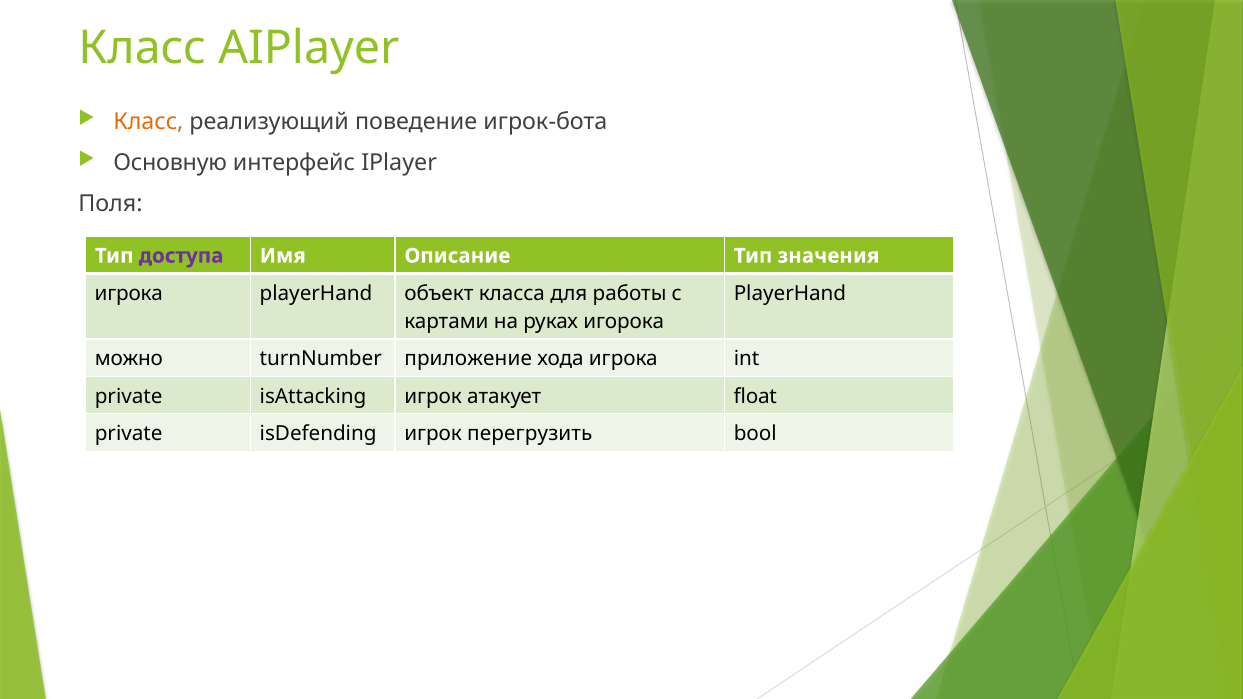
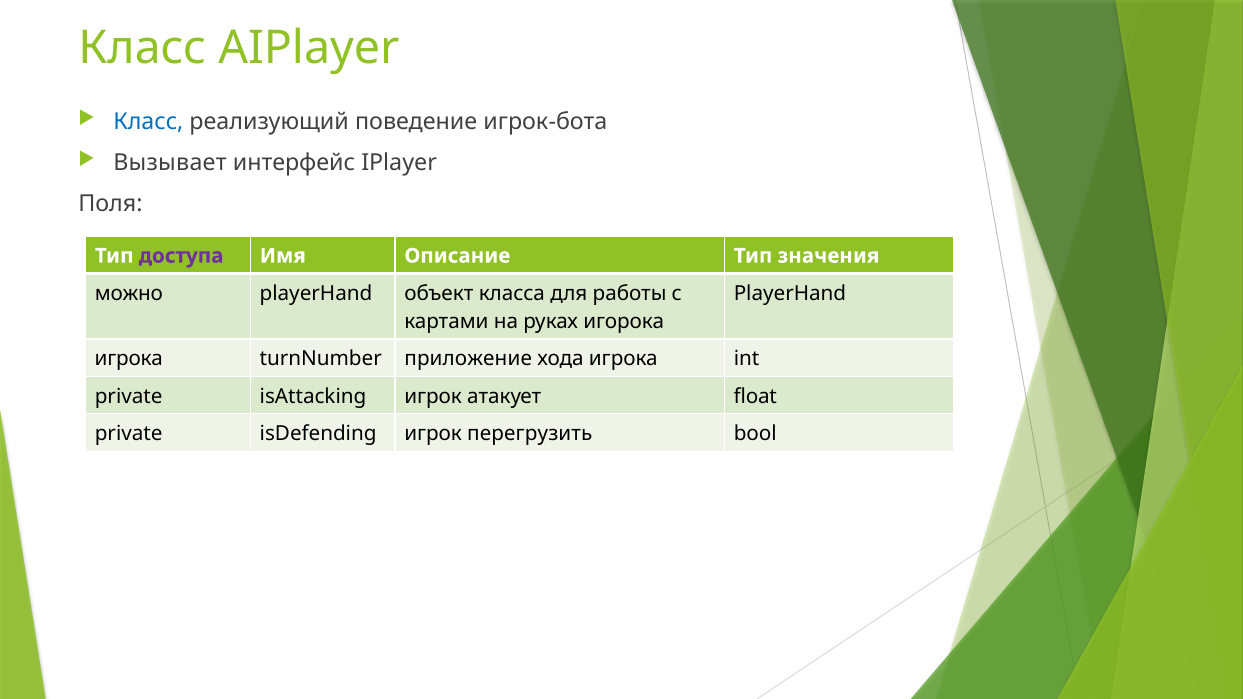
Класс colour: orange -> blue (148, 122)
Основную: Основную -> Вызывает (170, 163)
игрока: игрока -> можно (129, 293)
можно: можно -> игрока (129, 359)
